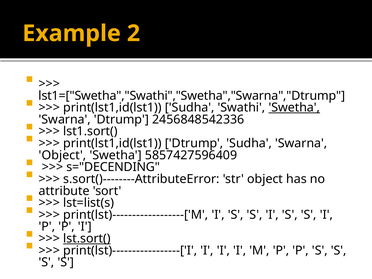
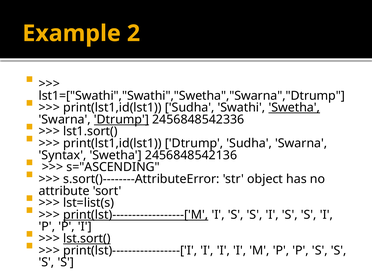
lst1=["Swetha","Swathi","Swetha","Swarna","Dtrump: lst1=["Swetha","Swathi","Swetha","Swarna","Dtrump -> lst1=["Swathi","Swathi","Swetha","Swarna","Dtrump (192, 96)
Dtrump underline: none -> present (121, 119)
Object: Object -> Syntax (63, 155)
5857427596409: 5857427596409 -> 2456848542136 (191, 155)
s="DECENDING: s="DECENDING -> s="ASCENDING (113, 167)
print(lst)------------------['M underline: none -> present (136, 215)
